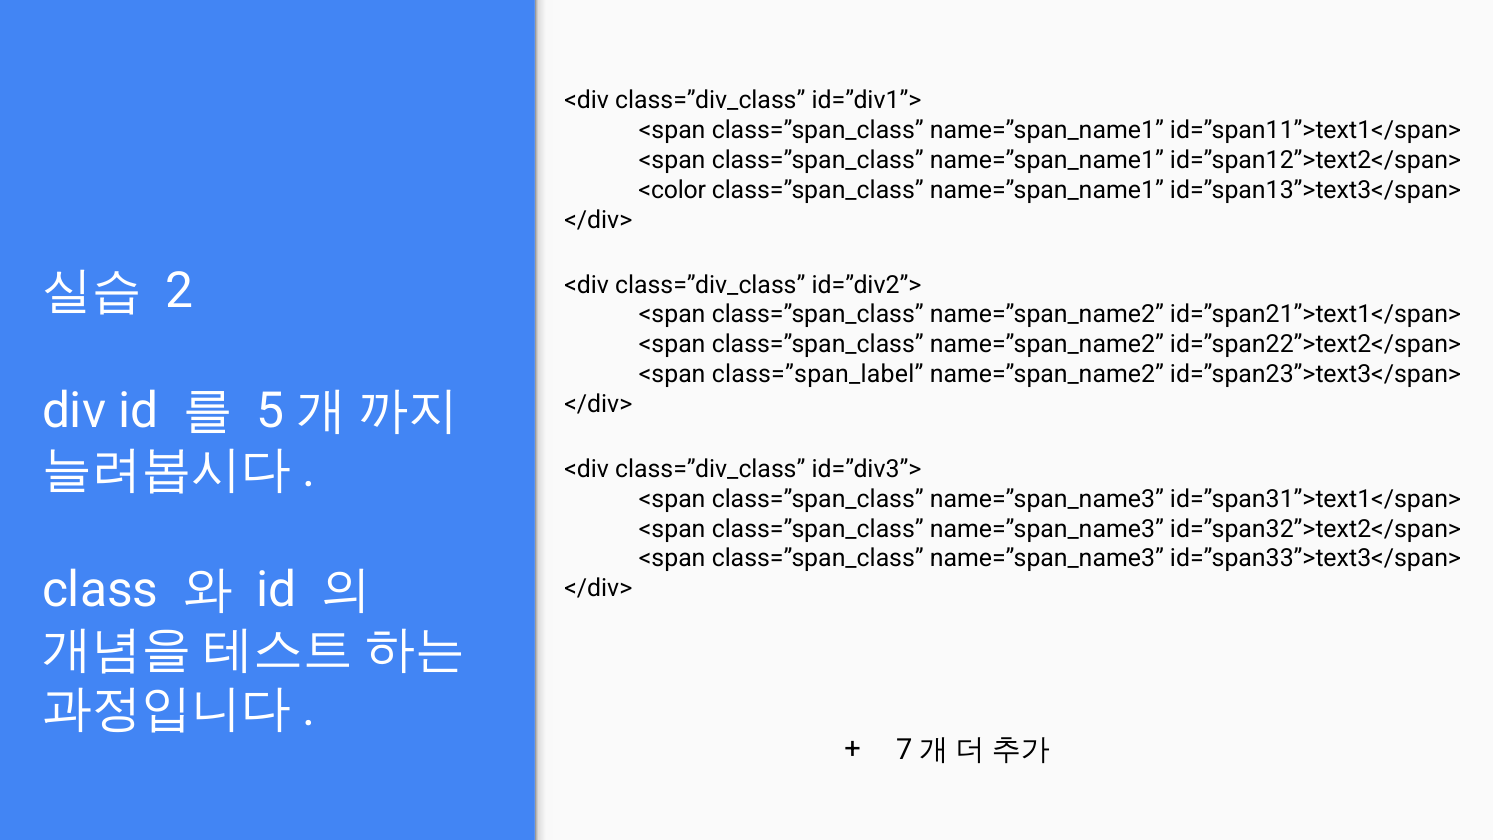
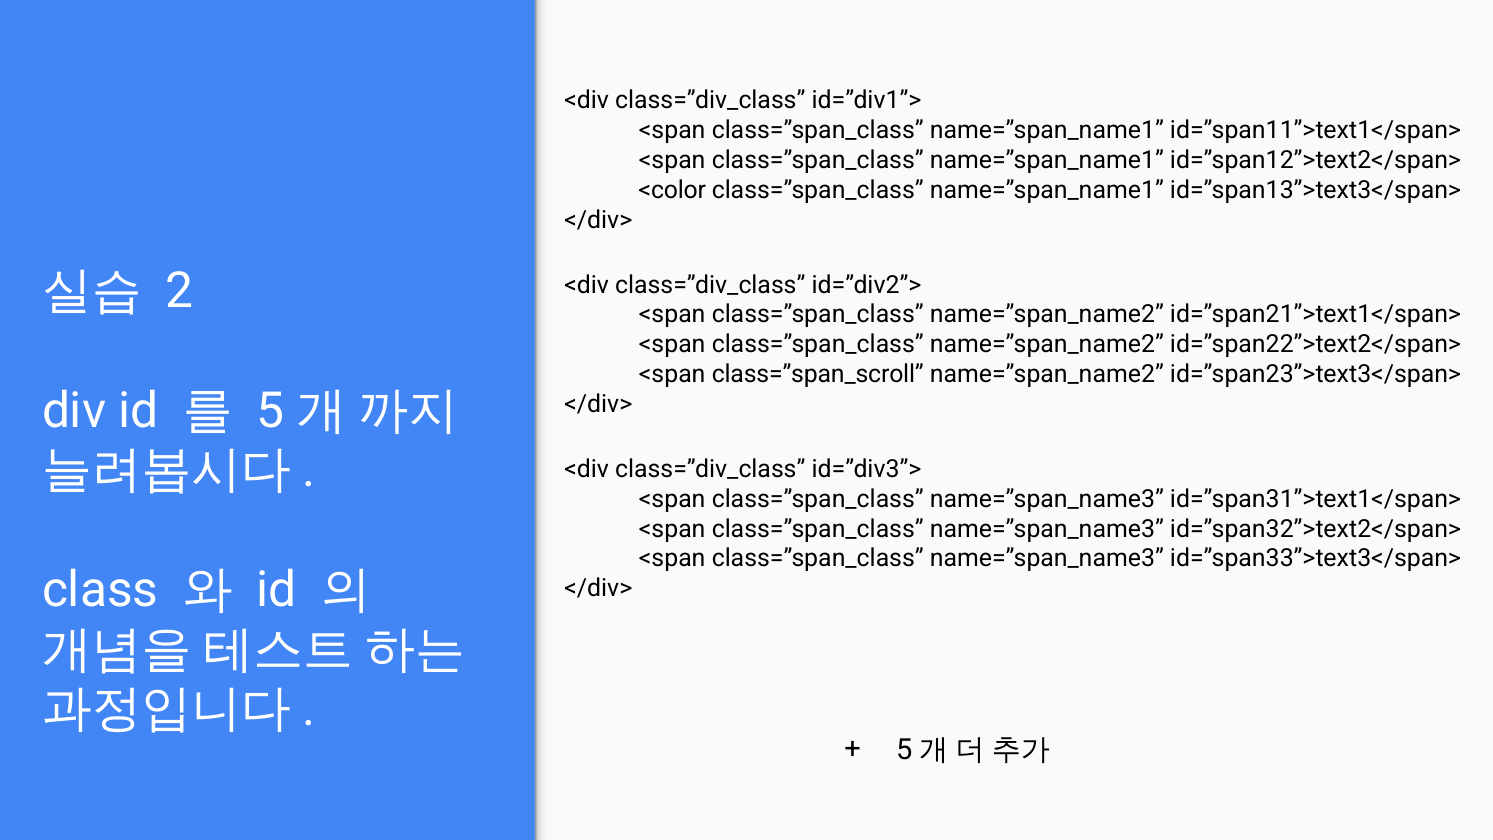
class=”span_label: class=”span_label -> class=”span_scroll (818, 374)
7: 7 -> 5 (904, 750)
